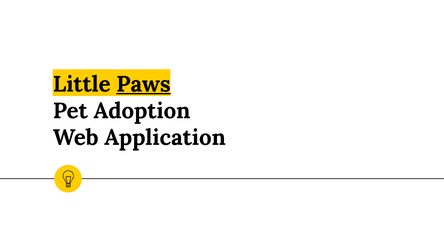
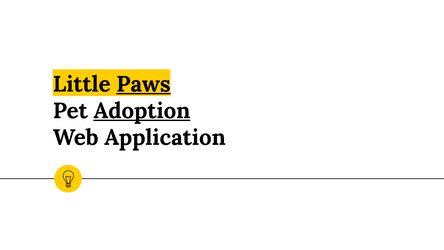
Adoption underline: none -> present (142, 111)
